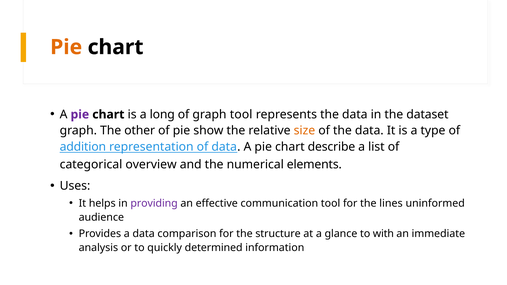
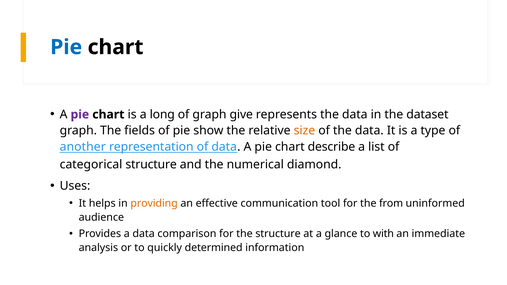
Pie colour: orange -> blue (66, 47)
graph tool: tool -> give (241, 115)
other: other -> fields (140, 131)
addition: addition -> another (83, 147)
categorical overview: overview -> structure (151, 165)
elements: elements -> diamond (314, 165)
providing colour: purple -> orange (154, 203)
lines: lines -> from (391, 203)
